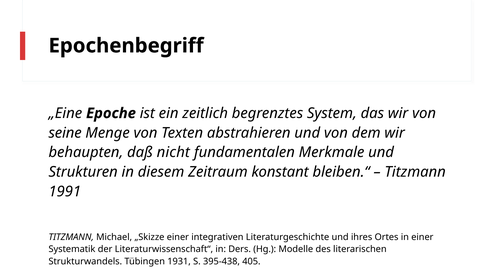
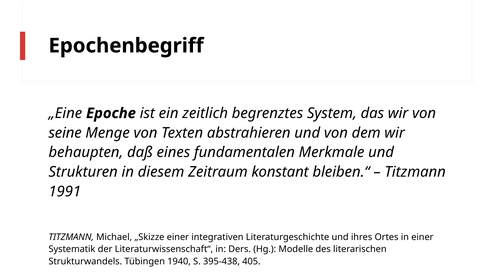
nicht: nicht -> eines (173, 152)
1931: 1931 -> 1940 (179, 261)
